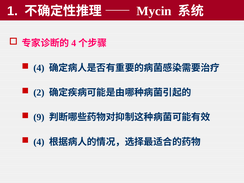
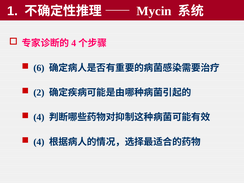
4: 4 -> 6 (39, 68)
9: 9 -> 4 (39, 117)
